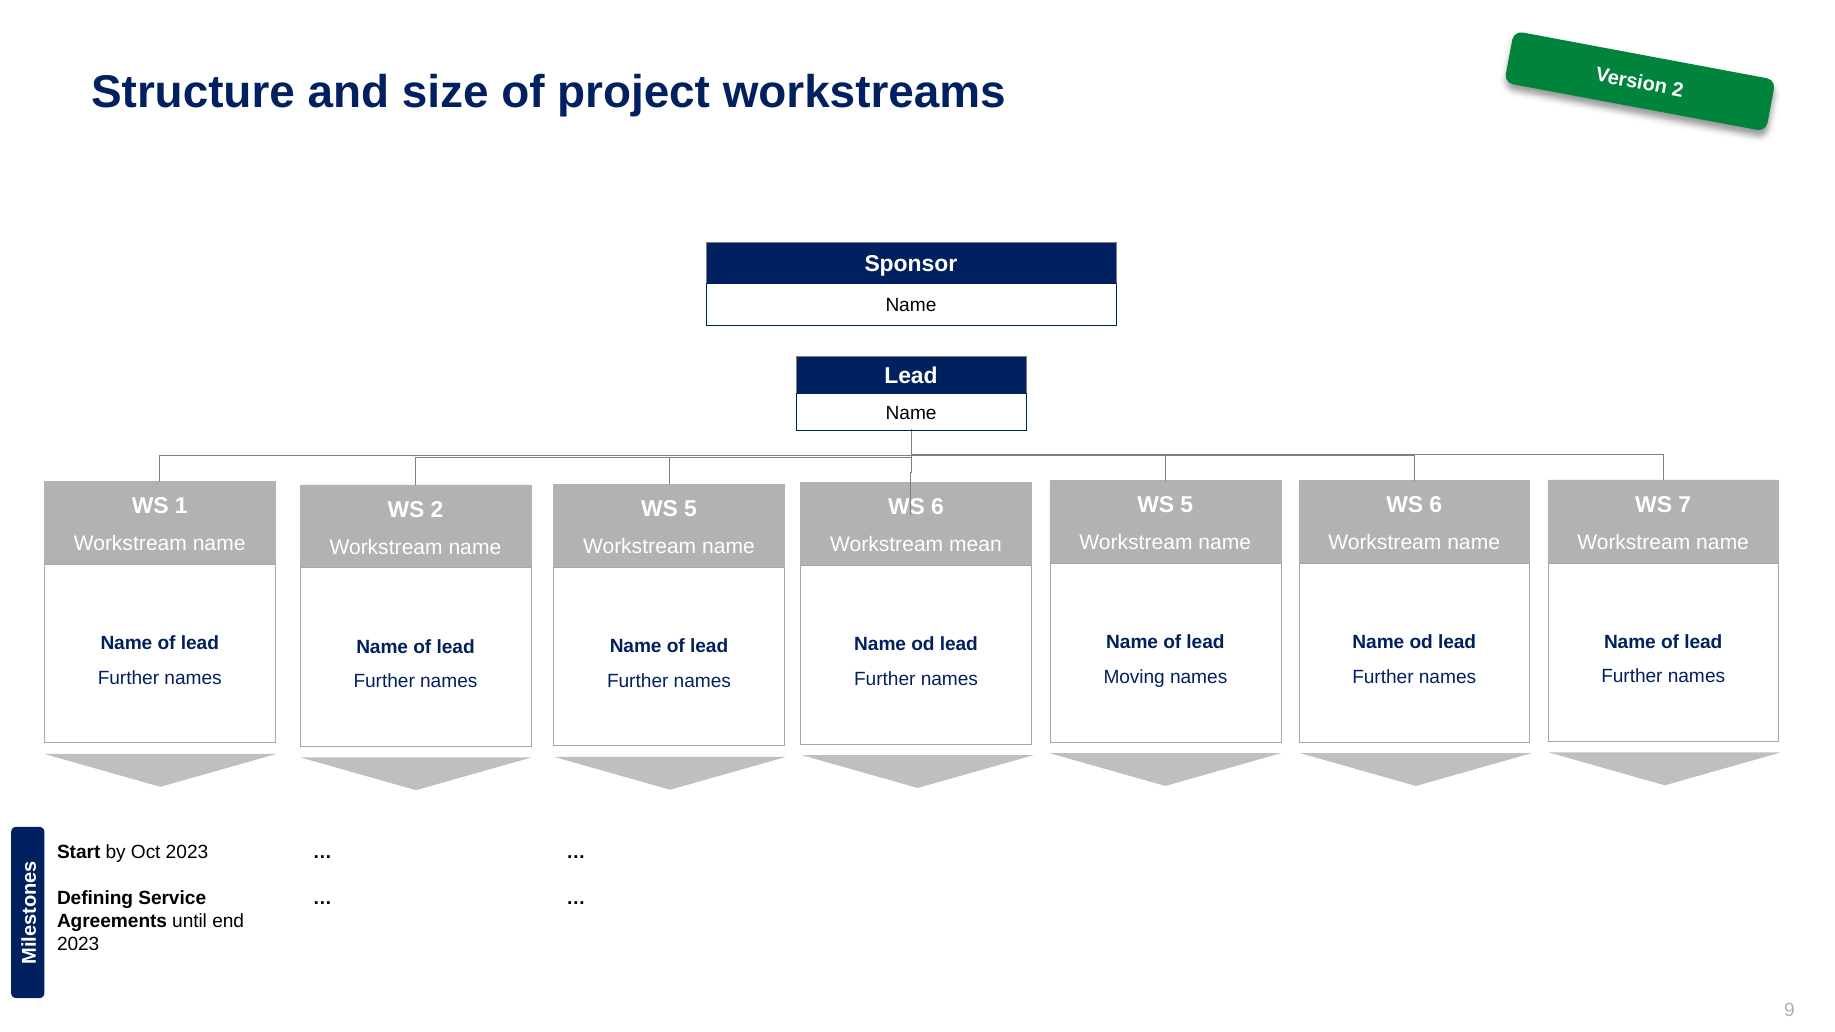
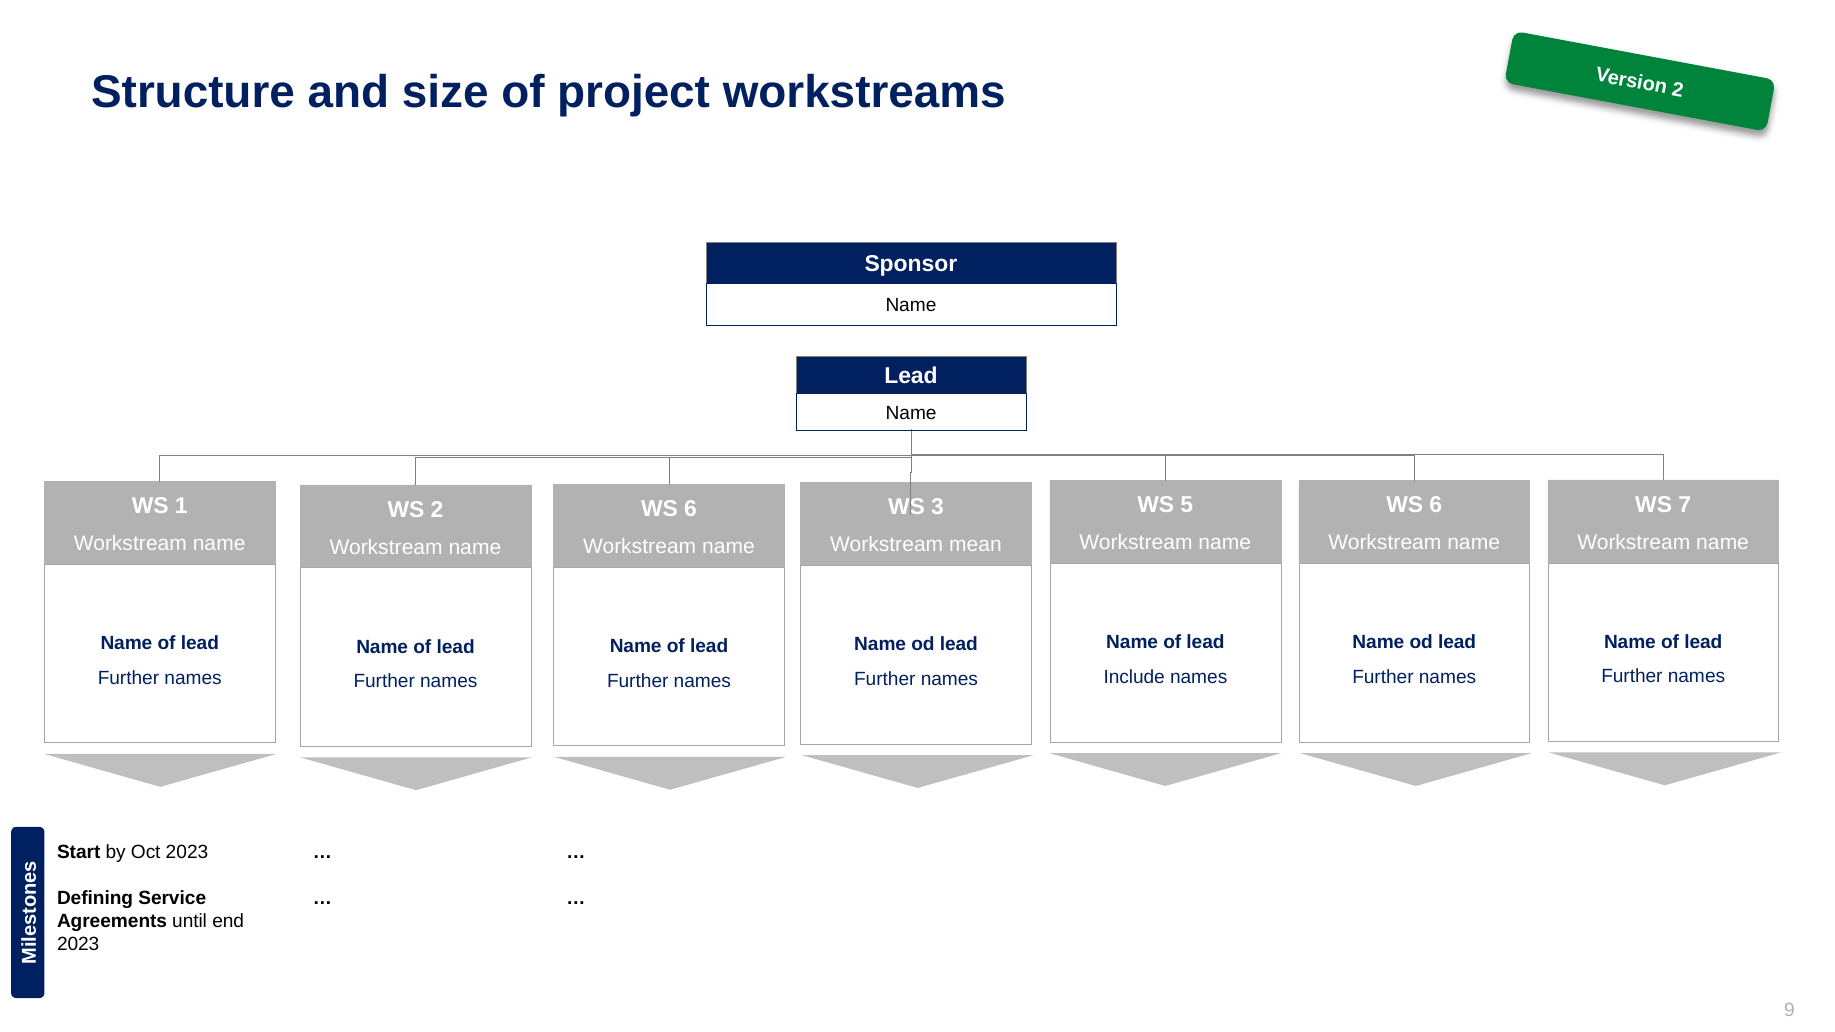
6: 6 -> 3 (938, 507)
5: 5 -> 6 (691, 509)
Moving: Moving -> Include (1134, 677)
